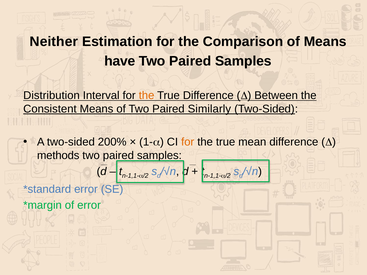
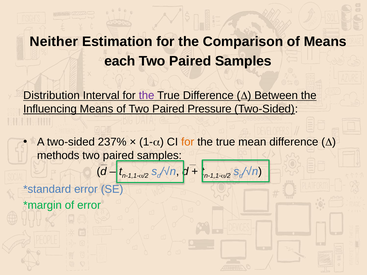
have: have -> each (120, 61)
the colour: orange -> purple (147, 96)
Consistent: Consistent -> Influencing (50, 109)
Similarly: Similarly -> Pressure (209, 109)
200%: 200% -> 237% (112, 142)
